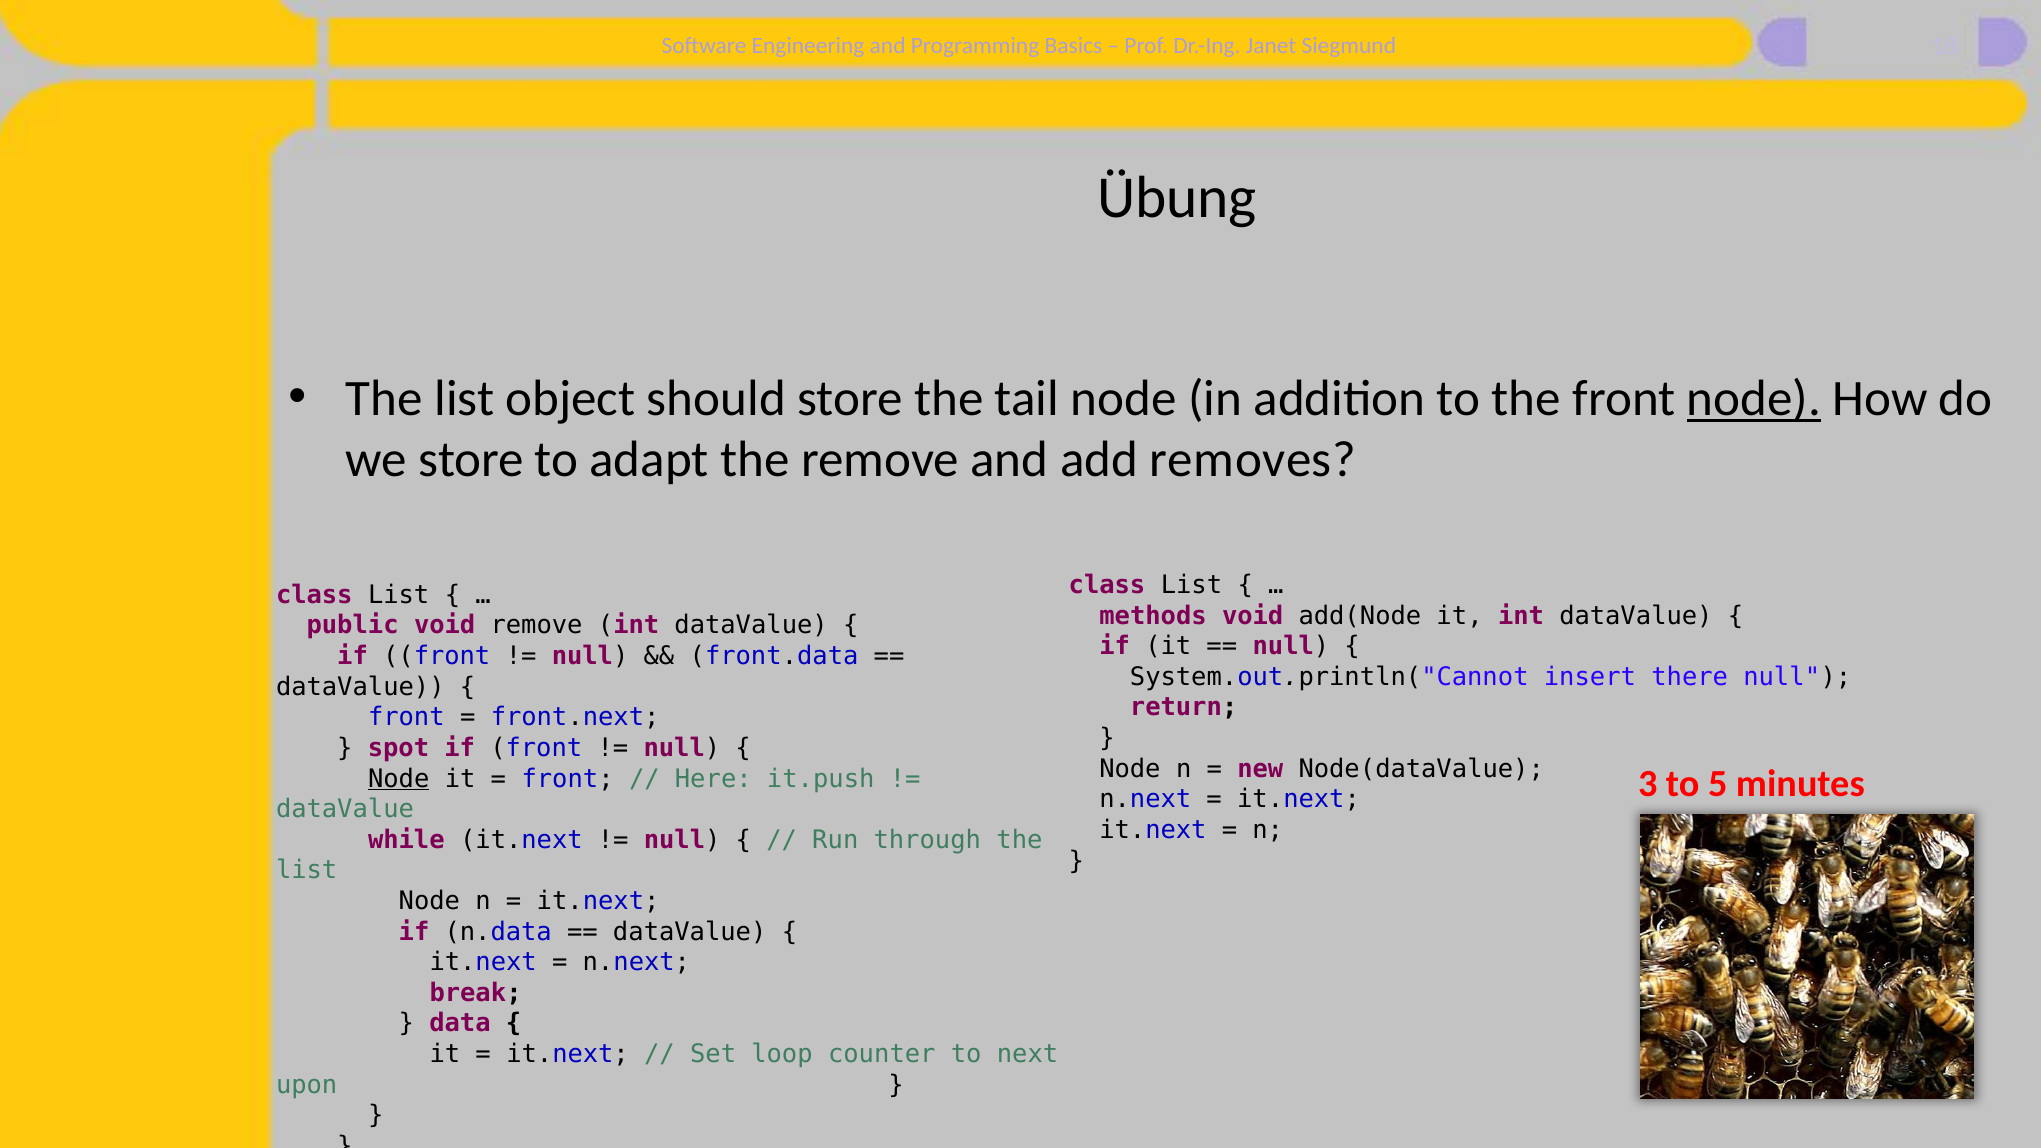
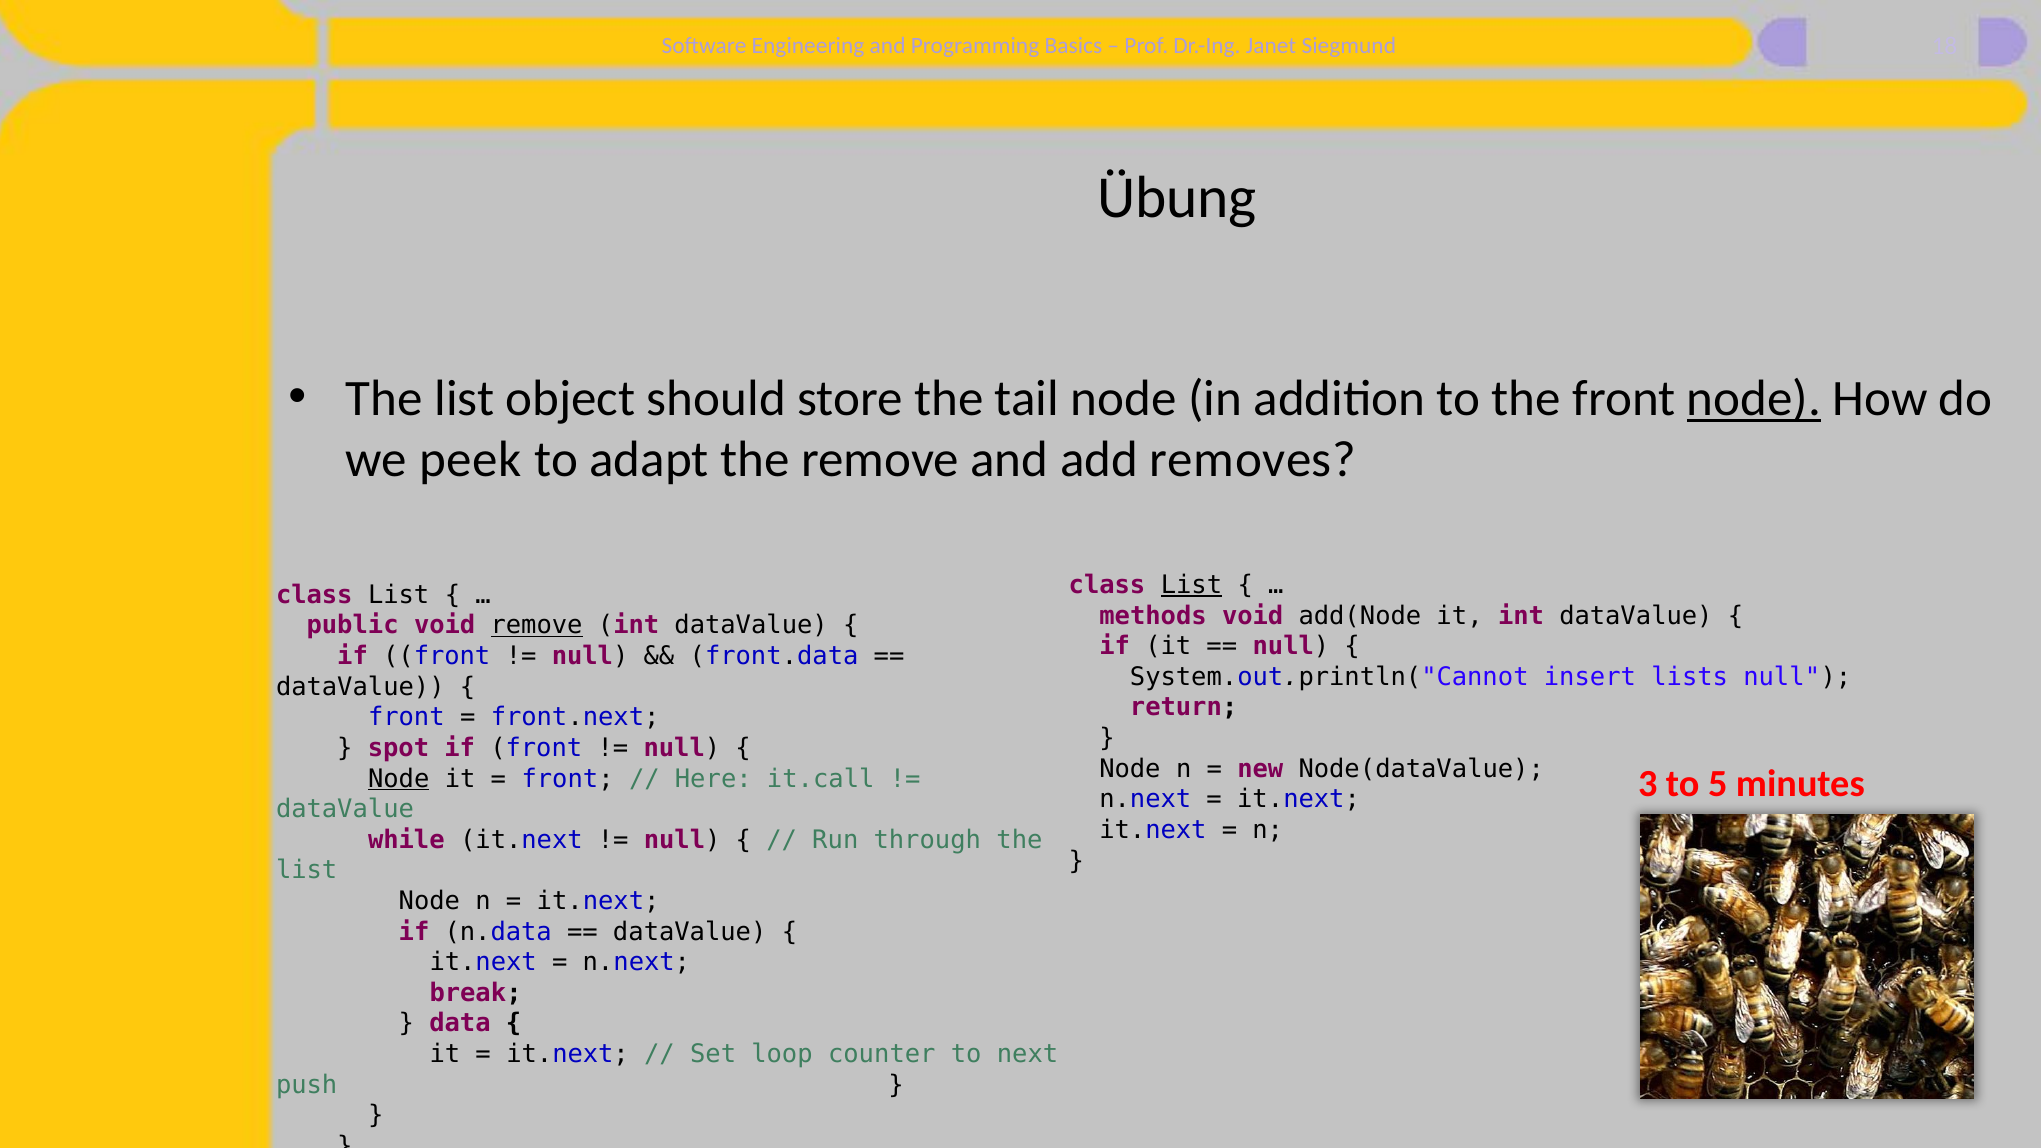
we store: store -> peek (471, 460)
List underline: none -> present (1191, 585)
remove underline: none -> present (537, 626)
there: there -> lists (1690, 677)
it.push: it.push -> it.call (821, 779)
upon: upon -> push (307, 1085)
